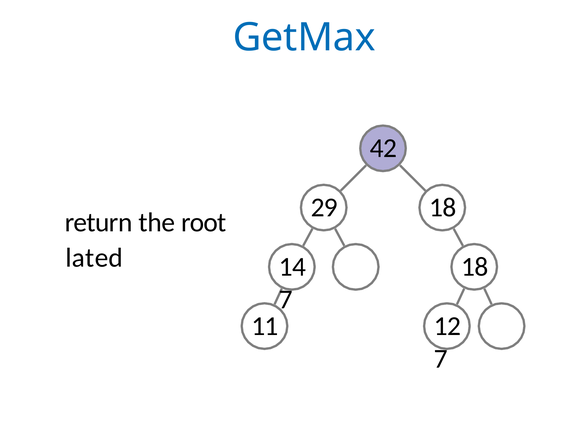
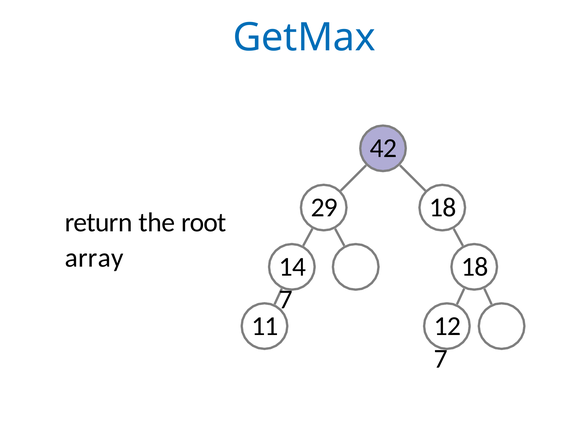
lated: lated -> array (94, 258)
